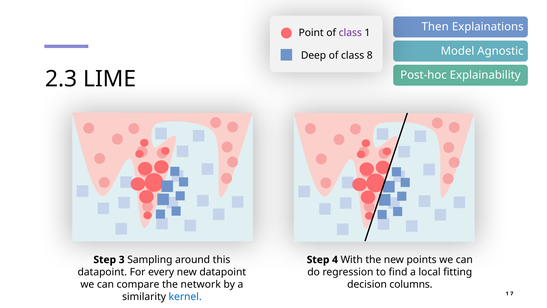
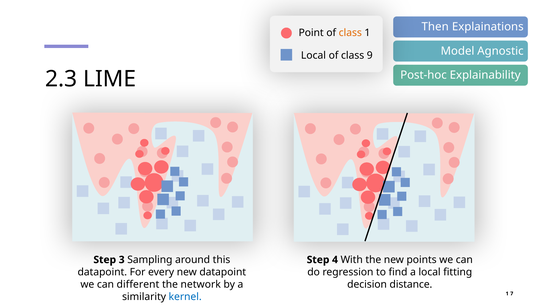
class colour: purple -> orange (350, 33)
Deep: Deep -> Local (313, 55)
8: 8 -> 9 (370, 55)
compare: compare -> different (138, 284)
columns: columns -> distance (411, 284)
